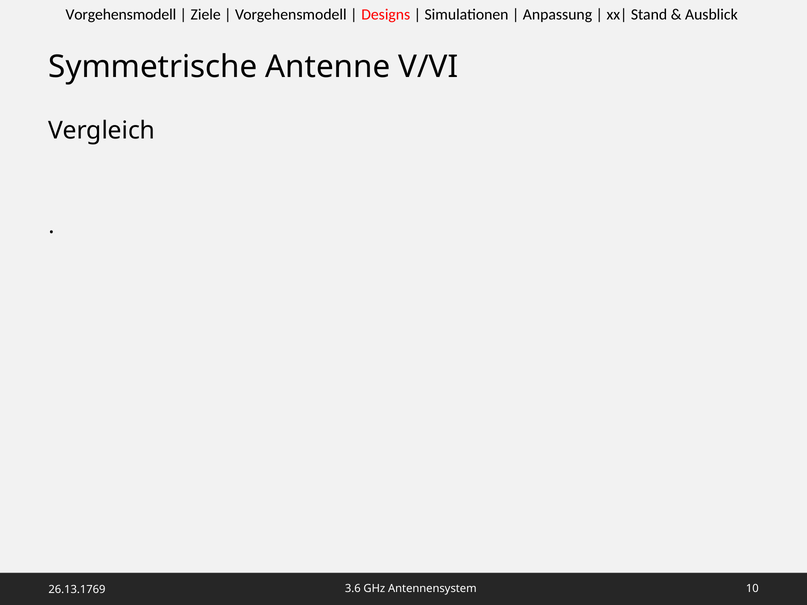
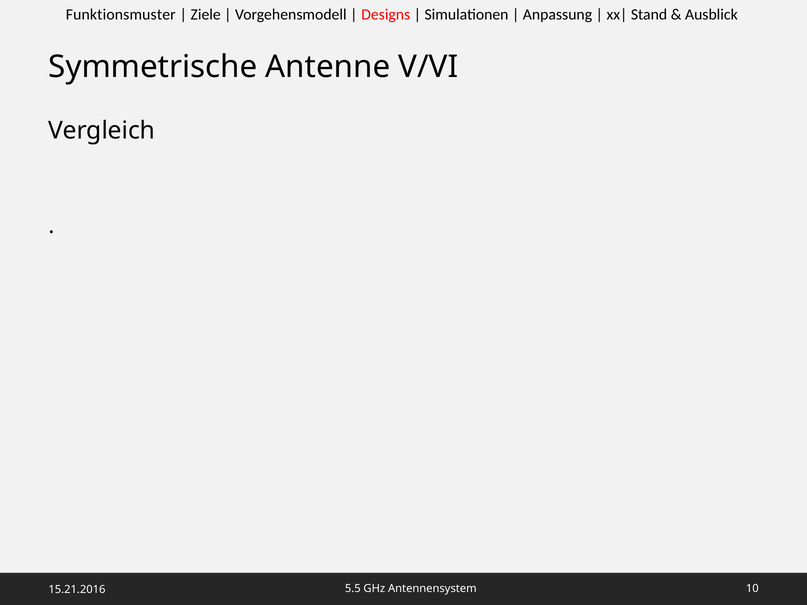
Vorgehensmodell: Vorgehensmodell -> Funktionsmuster (121, 14)
3.6: 3.6 -> 5.5 (353, 589)
26.13.1769: 26.13.1769 -> 15.21.2016 (77, 590)
